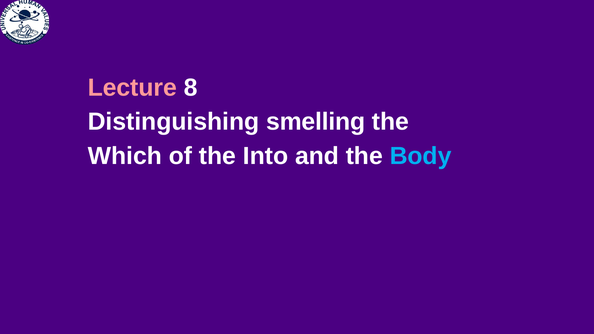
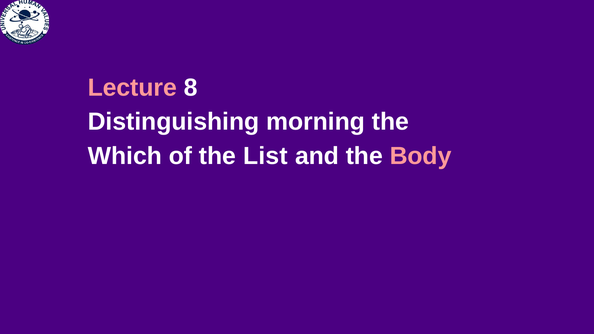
smelling: smelling -> morning (316, 122)
Into: Into -> List (265, 156)
Body colour: light blue -> pink (421, 156)
